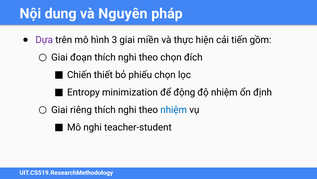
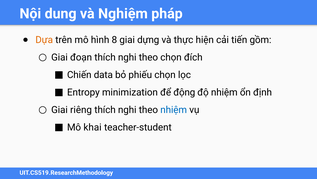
Nguyên: Nguyên -> Nghiệm (123, 14)
Dựa colour: purple -> orange (44, 40)
3: 3 -> 8 (114, 40)
miền: miền -> dựng (148, 40)
thiết: thiết -> data (103, 75)
Mô nghi: nghi -> khai (93, 127)
